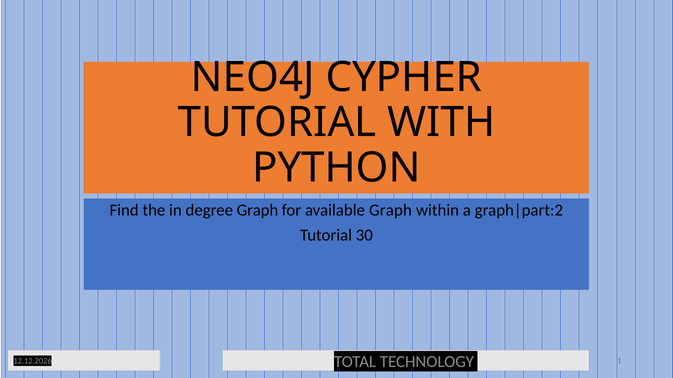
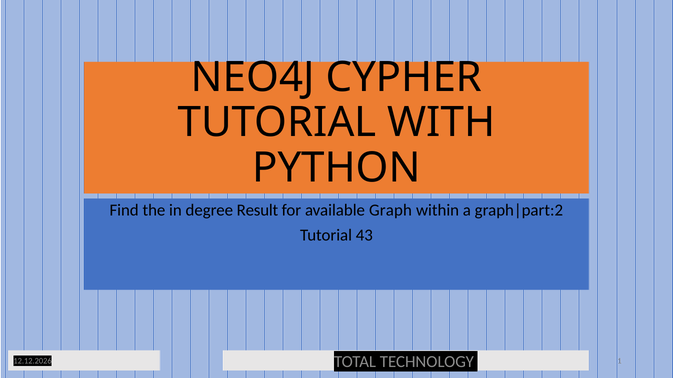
degree Graph: Graph -> Result (257, 210)
30: 30 -> 43 (364, 236)
